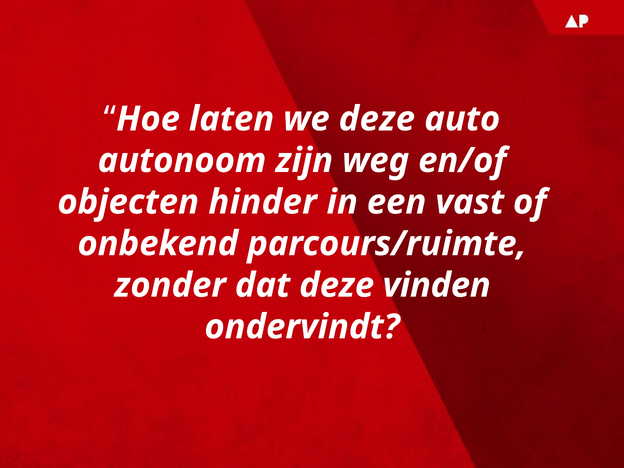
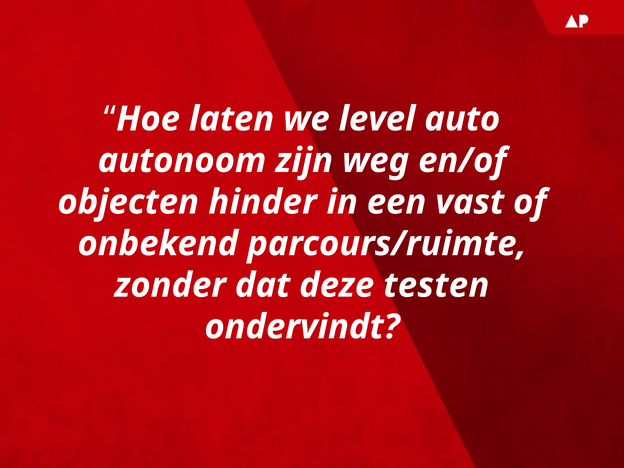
we deze: deze -> level (377, 119)
vinden: vinden -> testen (436, 285)
